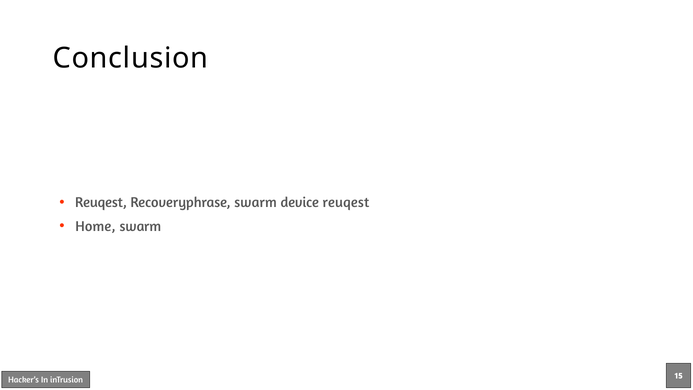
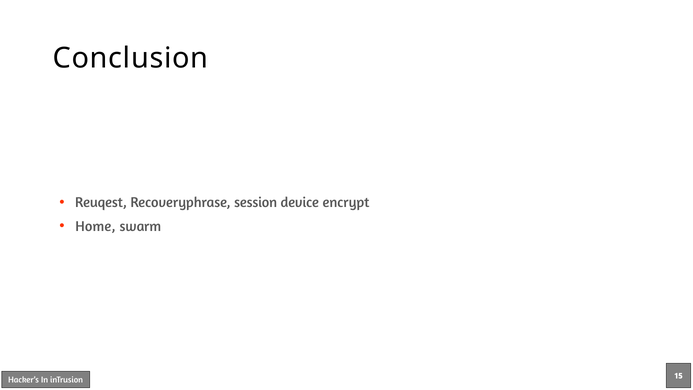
Recoveryphrase swarm: swarm -> session (256, 203)
device reuqest: reuqest -> encrypt (346, 203)
